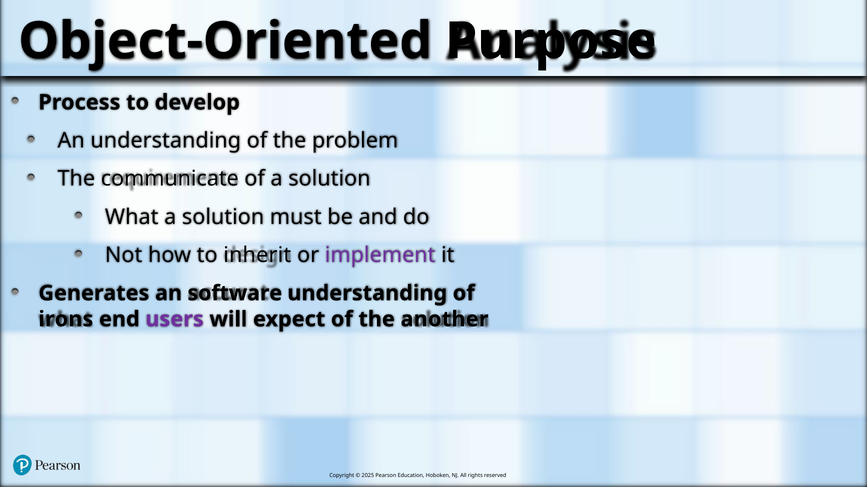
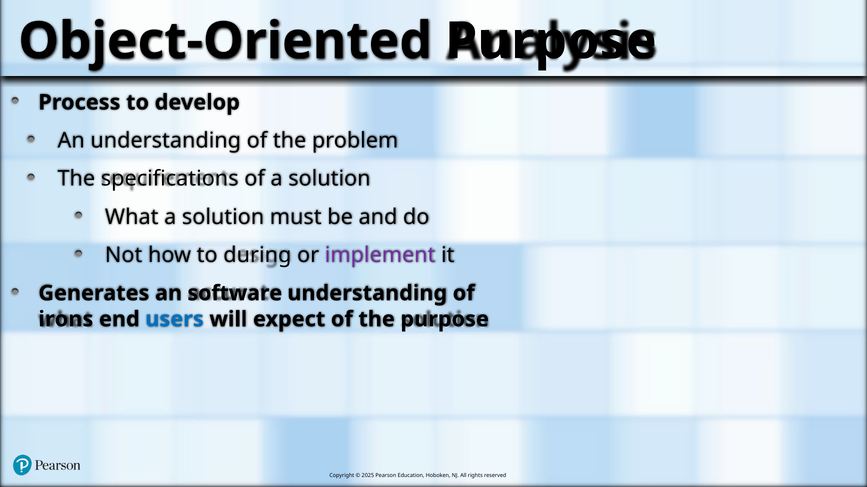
communicate: communicate -> specifications (170, 179)
inherit: inherit -> during (257, 255)
users colour: purple -> blue (175, 320)
the another: another -> purpose (445, 320)
